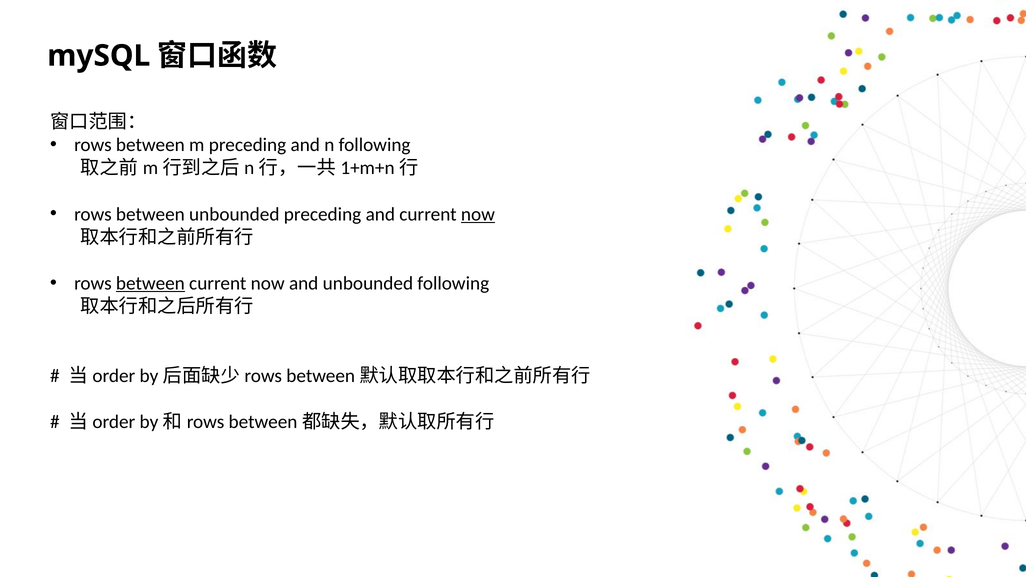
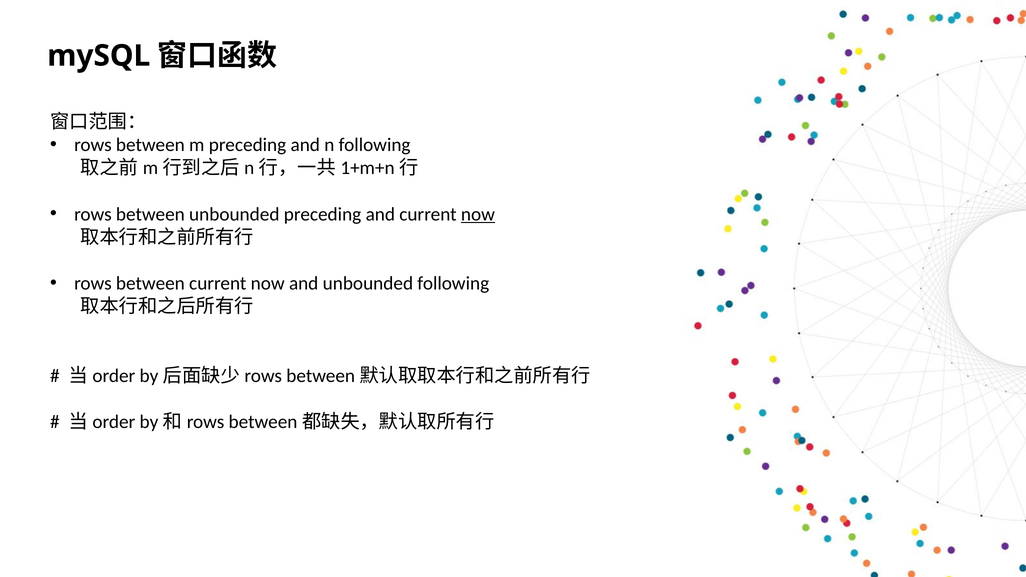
between underline: present -> none (150, 283)
